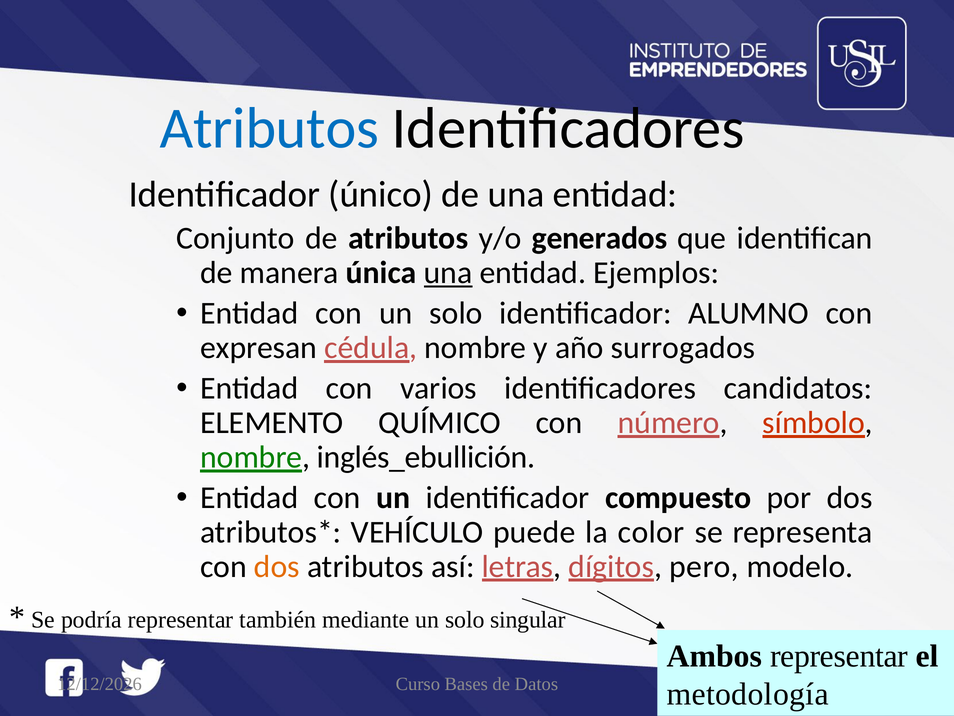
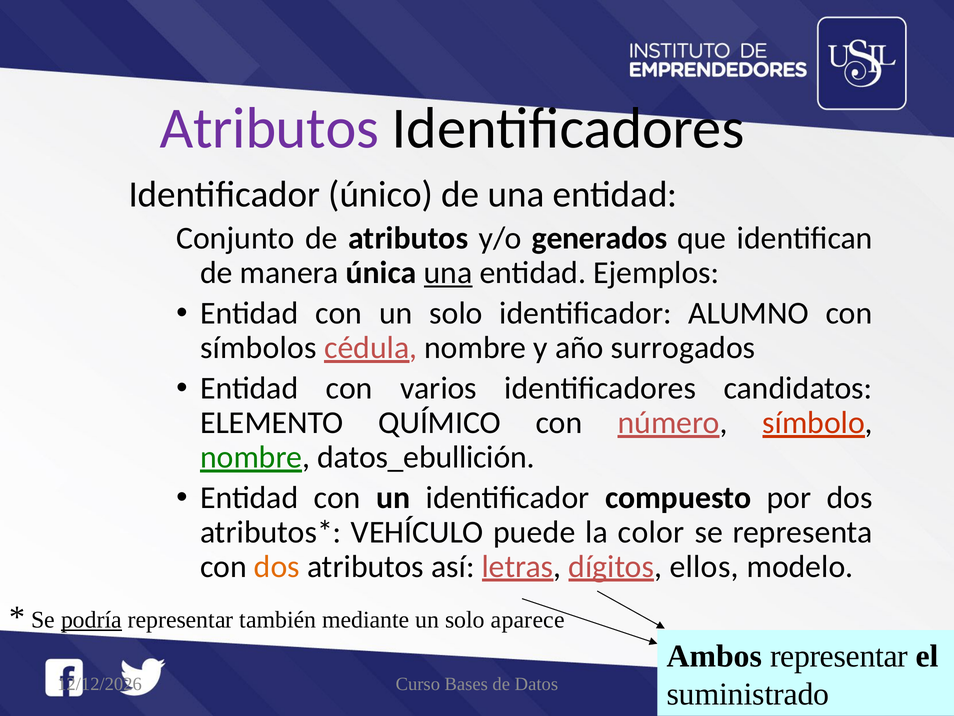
Atributos colour: blue -> purple (269, 128)
expresan: expresan -> símbolos (258, 347)
inglés_ebullición: inglés_ebullición -> datos_ebullición (426, 457)
pero: pero -> ellos (704, 566)
podría underline: none -> present (91, 620)
singular: singular -> aparece (528, 620)
metodología: metodología -> suministrado (748, 694)
